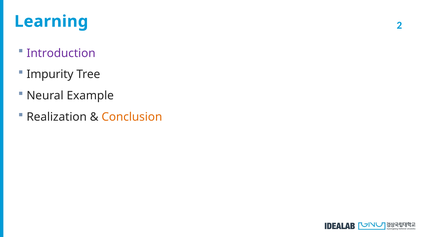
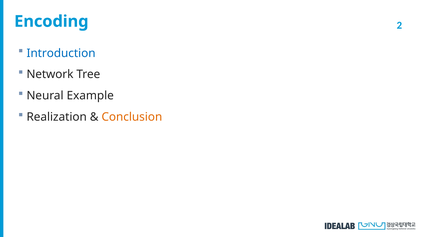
Learning: Learning -> Encoding (51, 21)
Introduction colour: purple -> blue (61, 53)
Impurity: Impurity -> Network (50, 75)
